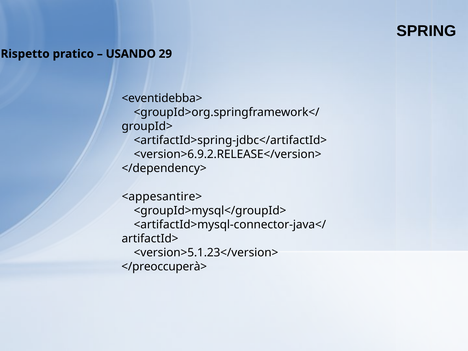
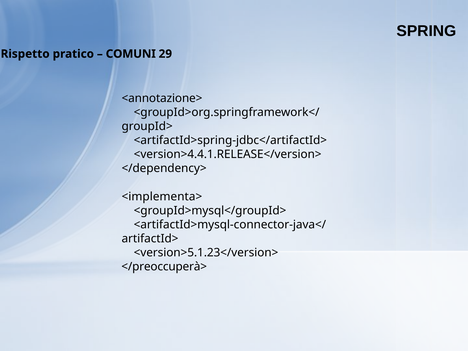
USANDO: USANDO -> COMUNI (131, 54)
<eventidebba>: <eventidebba> -> <annotazione> (162, 98)
<version>6.9.2.RELEASE</version>: <version>6.9.2.RELEASE</version> -> <version>4.4.1.RELEASE</version> (228, 154)
<appesantire>: <appesantire> -> <implementa> (162, 196)
